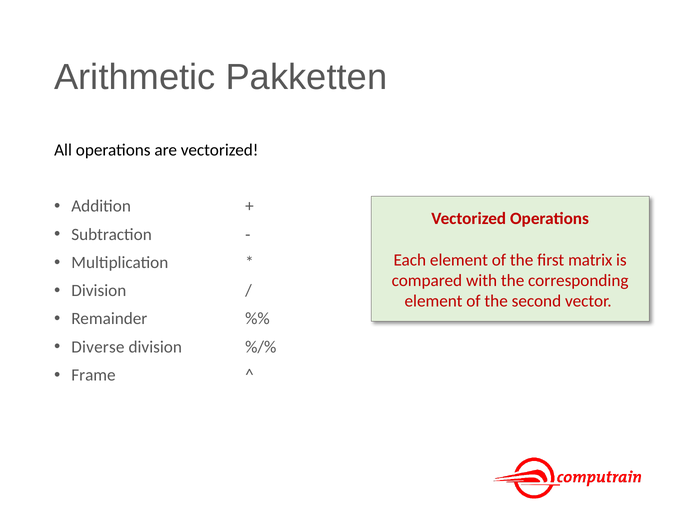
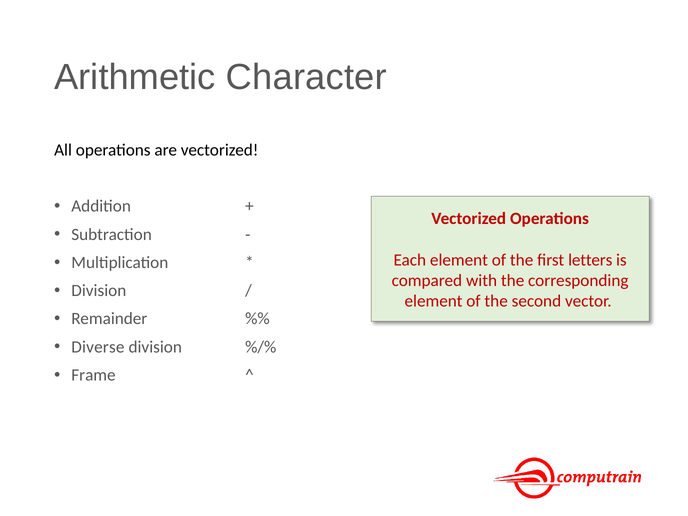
Pakketten: Pakketten -> Character (306, 77)
matrix: matrix -> letters (590, 260)
